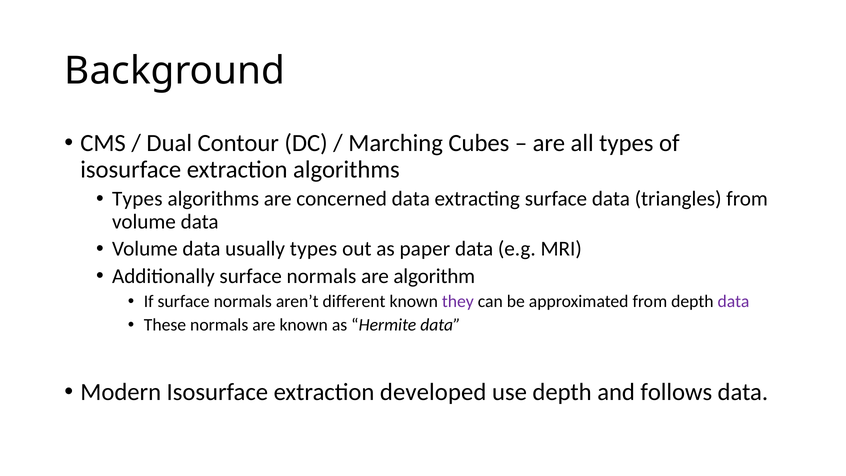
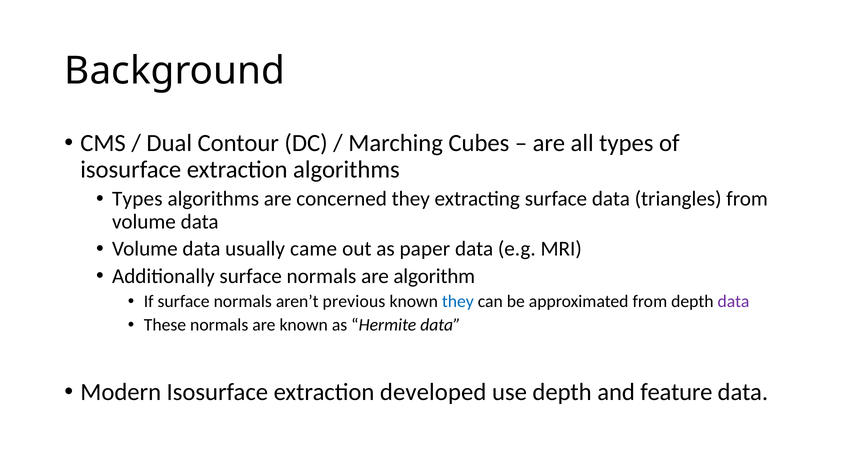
concerned data: data -> they (411, 199)
usually types: types -> came (314, 249)
different: different -> previous (354, 301)
they colour: purple -> blue (458, 301)
follows: follows -> feature (676, 392)
